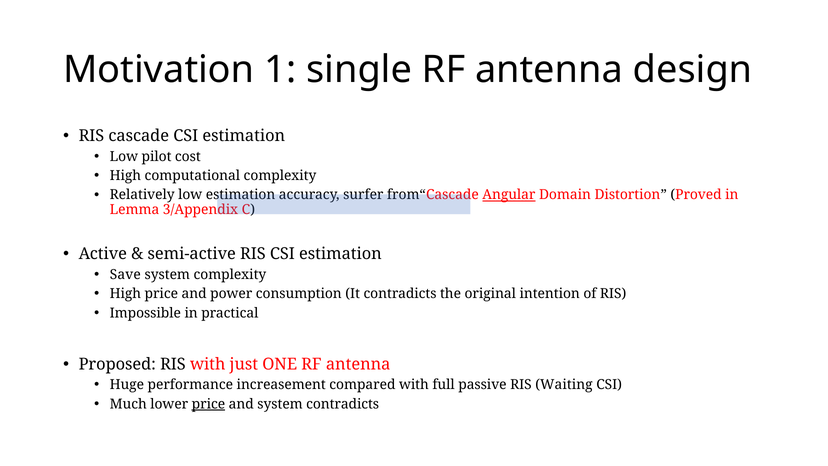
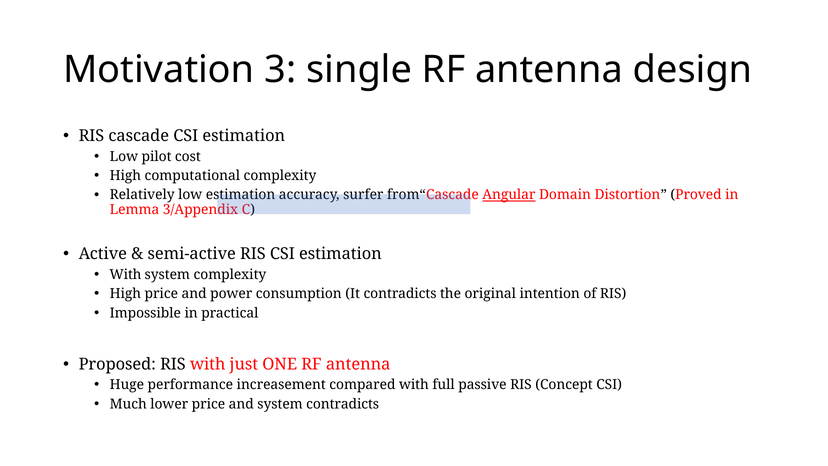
1: 1 -> 3 (280, 70)
Save: Save -> With (125, 274)
Waiting: Waiting -> Concept (564, 385)
price underline: present -> none (208, 404)
